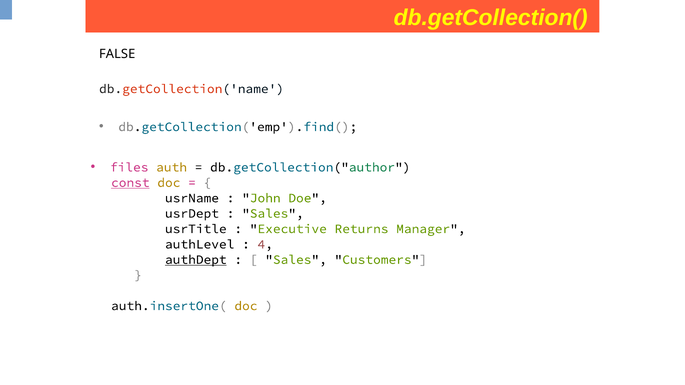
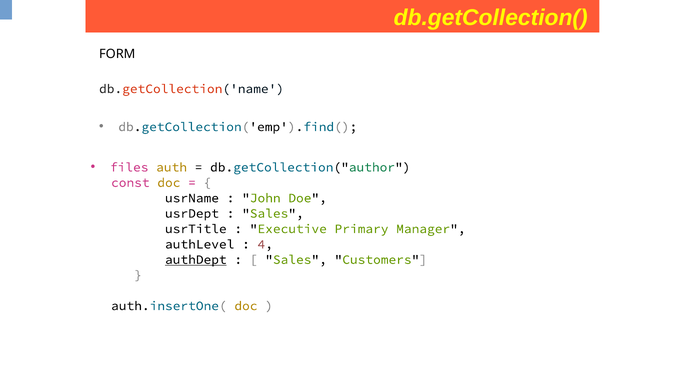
FALSE: FALSE -> FORM (117, 54)
const underline: present -> none (130, 183)
Returns: Returns -> Primary (362, 229)
